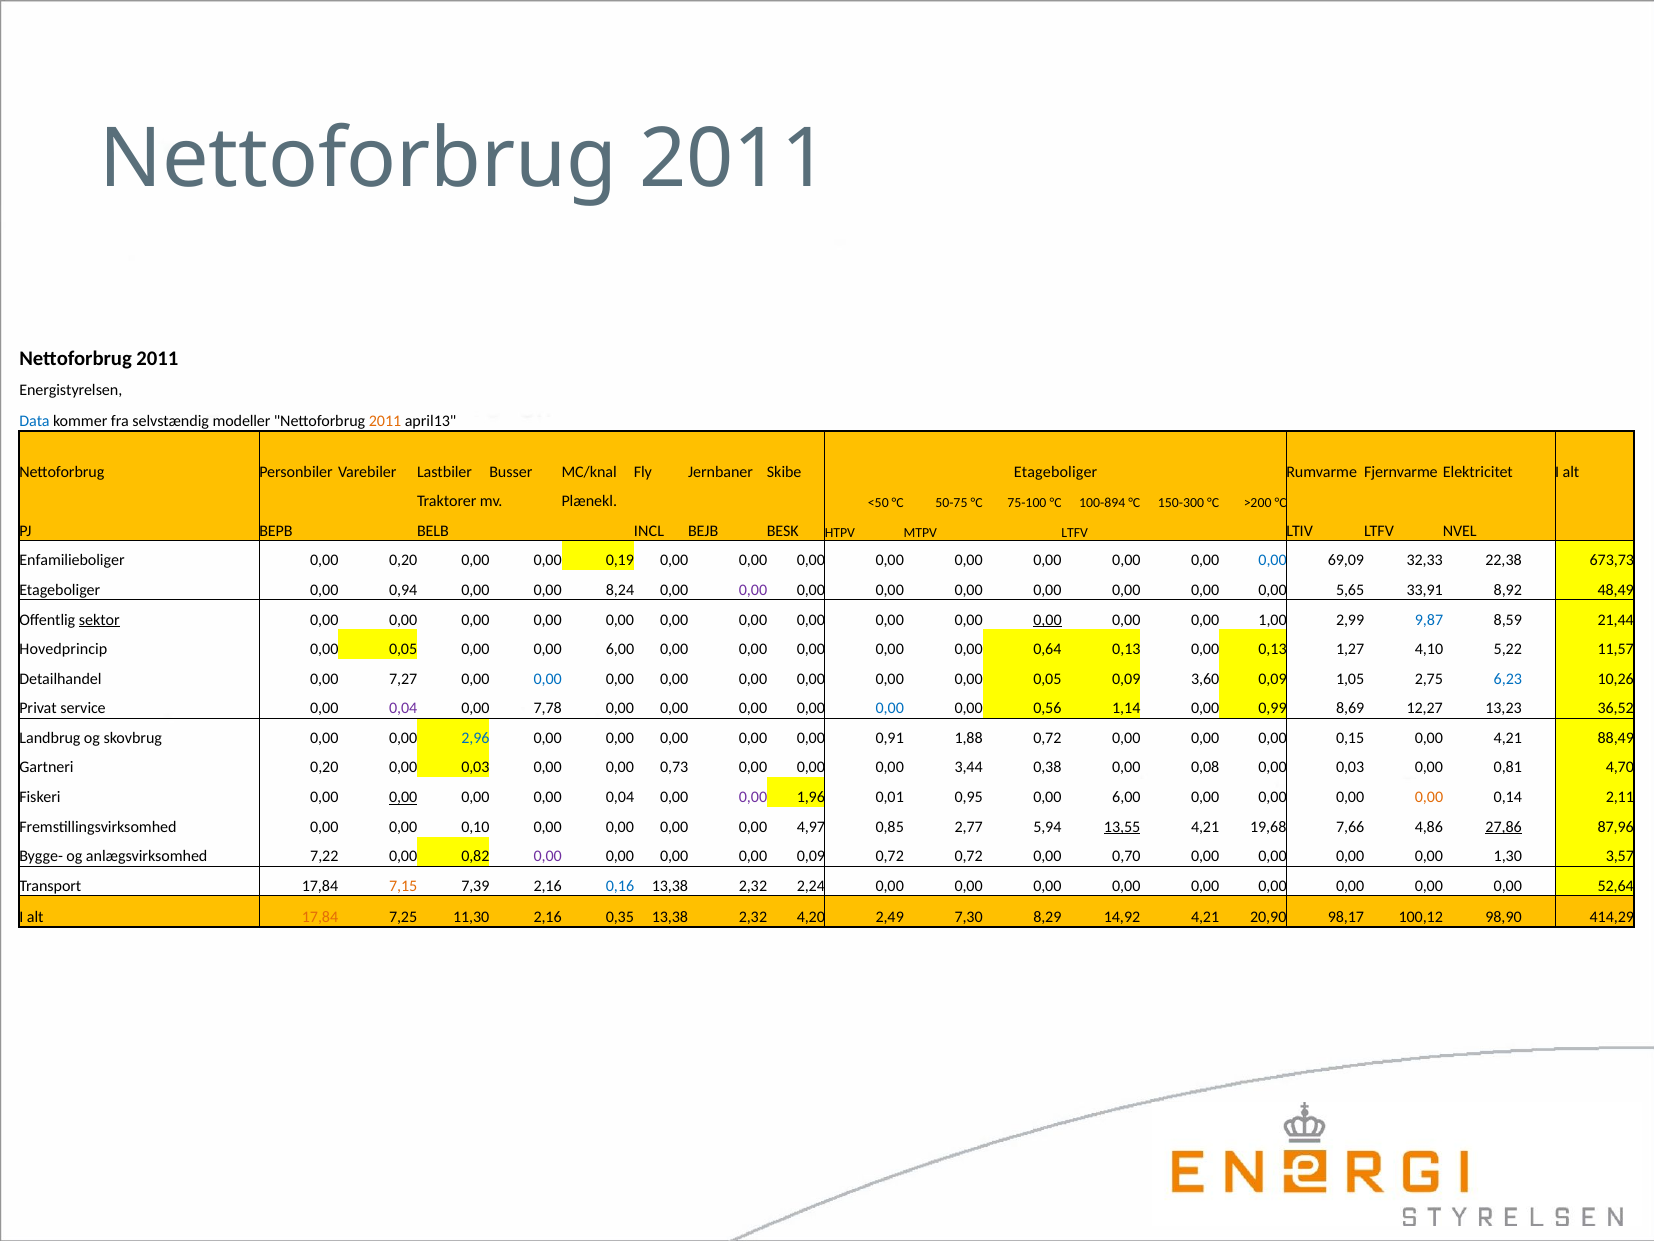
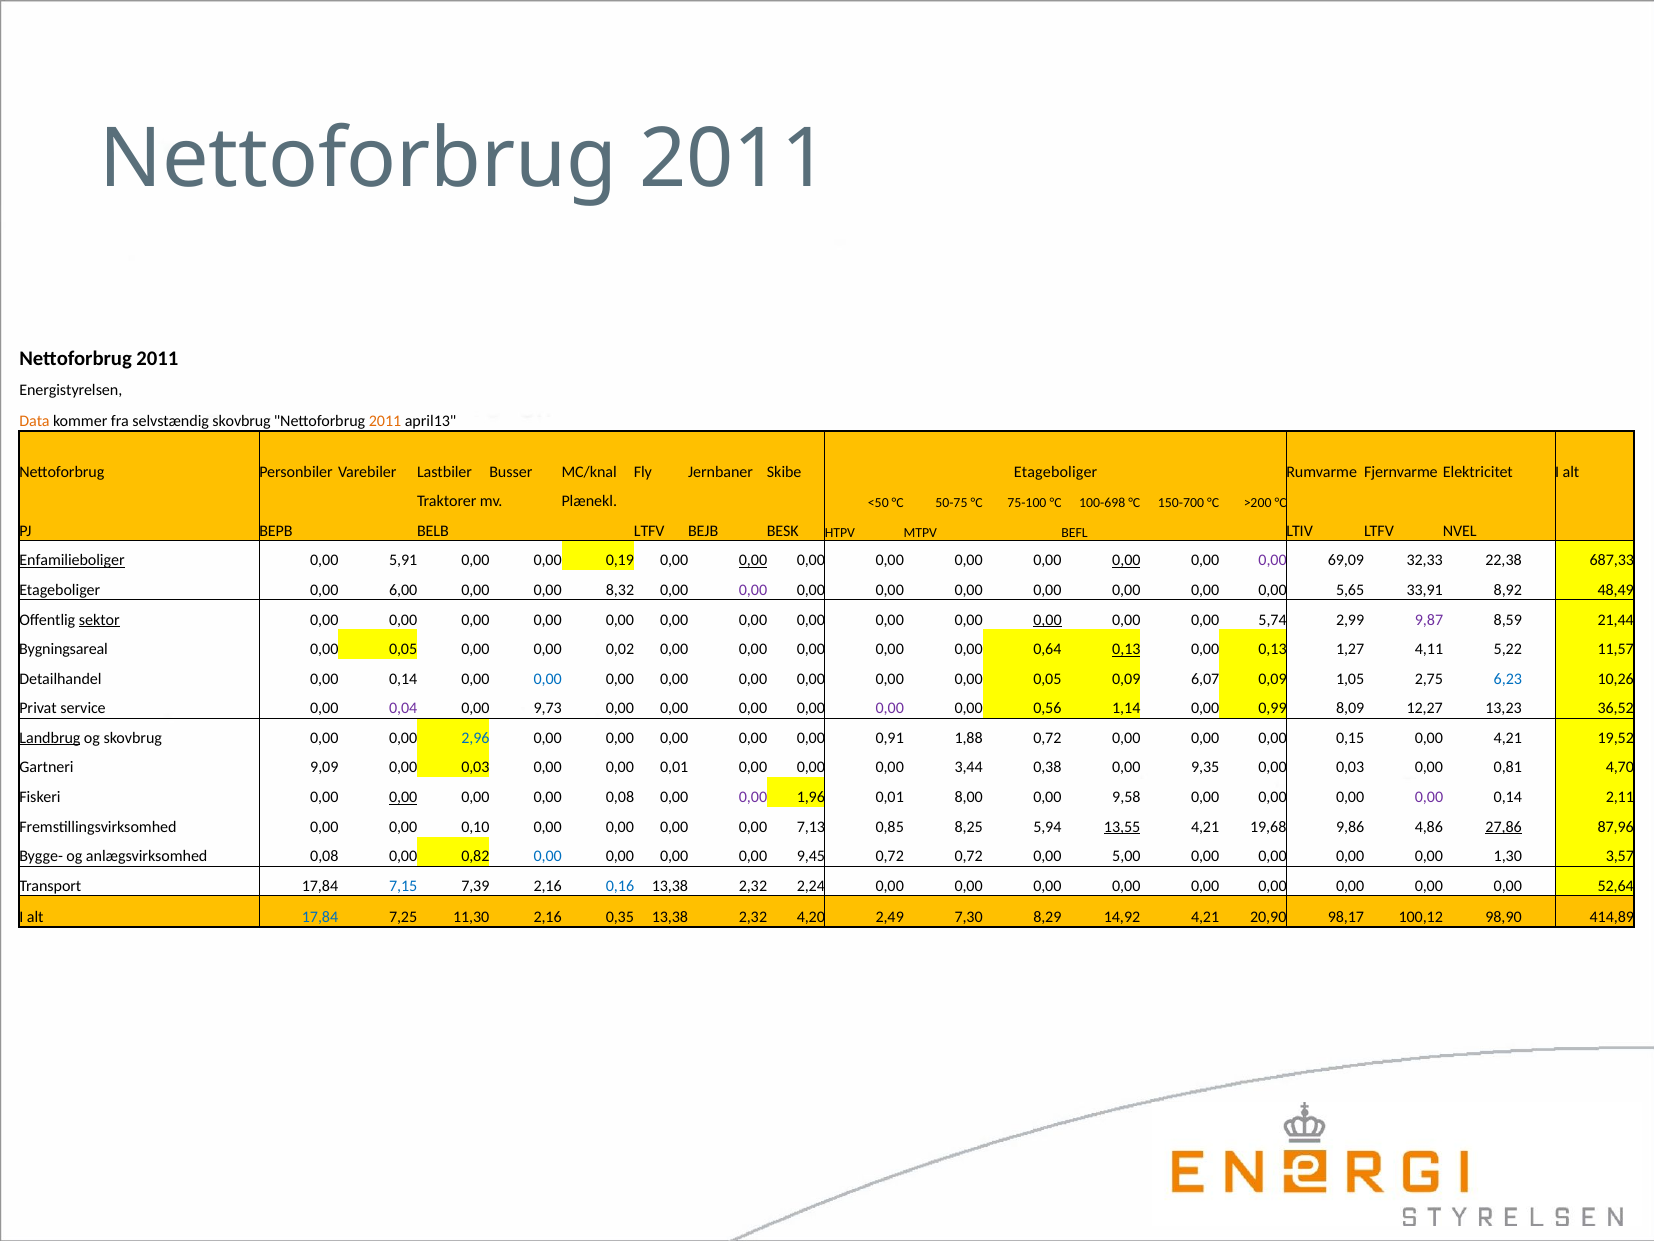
Data colour: blue -> orange (35, 421)
selvstændig modeller: modeller -> skovbrug (242, 421)
100-894: 100-894 -> 100-698 (1102, 503)
150-300: 150-300 -> 150-700 (1181, 503)
BELB INCL: INCL -> LTFV (649, 531)
MTPV LTFV: LTFV -> BEFL (1075, 532)
Enfamilieboliger underline: none -> present (72, 560)
0,00 0,20: 0,20 -> 5,91 (403, 560)
0,00 underline: none -> present (753, 560)
0,00 underline: none -> present (1126, 560)
0,00 colour: blue -> purple (1273, 560)
673,73: 673,73 -> 687,33 (1612, 560)
0,94: 0,94 -> 6,00 (403, 590)
8,24: 8,24 -> 8,32 (620, 590)
1,00: 1,00 -> 5,74 (1273, 619)
9,87 colour: blue -> purple (1429, 619)
Hovedprincip: Hovedprincip -> Bygningsareal (64, 649)
0,00 0,00 6,00: 6,00 -> 0,02 (620, 649)
0,13 underline: none -> present (1126, 649)
4,10: 4,10 -> 4,11 (1429, 649)
Detailhandel 0,00 7,27: 7,27 -> 0,14 (403, 679)
3,60: 3,60 -> 6,07 (1205, 679)
7,78: 7,78 -> 9,73 (548, 708)
0,00 colour: blue -> purple (890, 708)
8,69: 8,69 -> 8,09 (1350, 708)
Landbrug underline: none -> present (50, 738)
88,49: 88,49 -> 19,52 (1616, 738)
Gartneri 0,20: 0,20 -> 9,09 (324, 767)
0,00 0,73: 0,73 -> 0,01 (674, 767)
0,08: 0,08 -> 9,35 (1205, 767)
0,00 0,00 0,04: 0,04 -> 0,08 (620, 797)
0,95: 0,95 -> 8,00 (969, 797)
6,00: 6,00 -> 9,58 (1126, 797)
0,00 colour: orange -> purple (1429, 797)
4,97: 4,97 -> 7,13 (811, 826)
2,77: 2,77 -> 8,25 (969, 826)
7,66: 7,66 -> 9,86 (1350, 826)
anlægsvirksomhed 7,22: 7,22 -> 0,08 (324, 856)
0,00 colour: purple -> blue (548, 856)
0,00 0,09: 0,09 -> 9,45 (811, 856)
0,70: 0,70 -> 5,00 (1126, 856)
7,15 colour: orange -> blue (403, 886)
17,84 colour: orange -> blue (320, 917)
414,29: 414,29 -> 414,89 (1612, 917)
